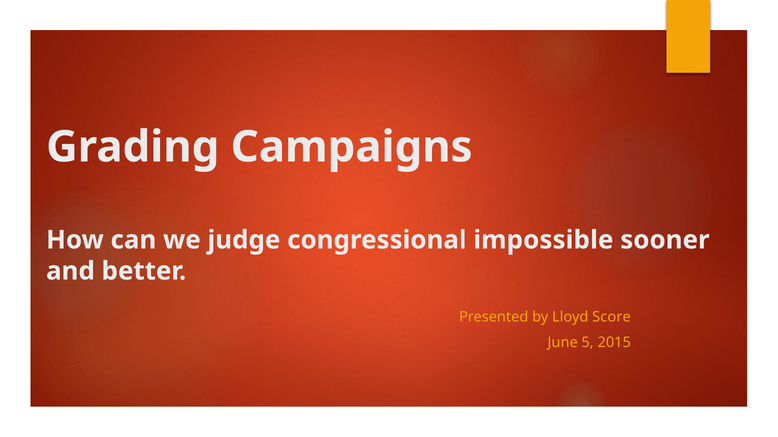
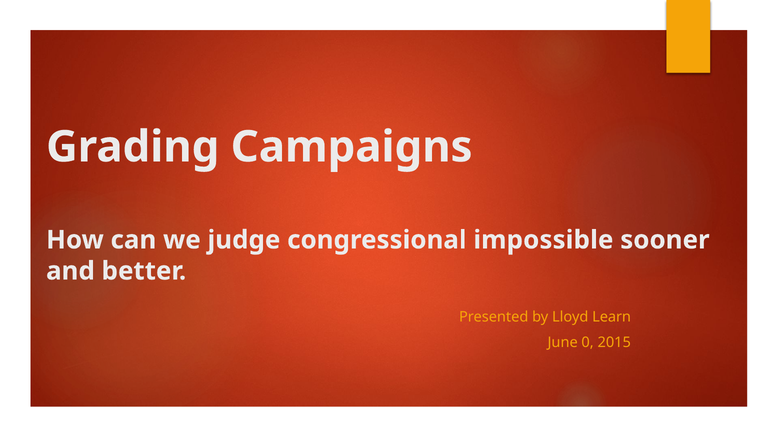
Score: Score -> Learn (612, 318)
5: 5 -> 0 (588, 343)
